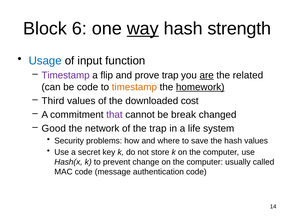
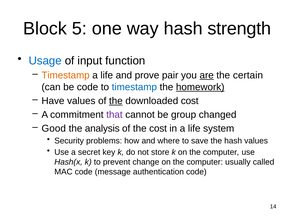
6: 6 -> 5 (79, 28)
way underline: present -> none (143, 28)
Timestamp colour: purple -> orange (66, 75)
flip: flip -> life (107, 75)
prove trap: trap -> pair (170, 75)
related: related -> certain (248, 75)
timestamp colour: orange -> blue (134, 87)
Third: Third -> Have (53, 101)
the underline: none -> present (116, 101)
break: break -> group (184, 114)
network: network -> analysis (102, 128)
the trap: trap -> cost (158, 128)
